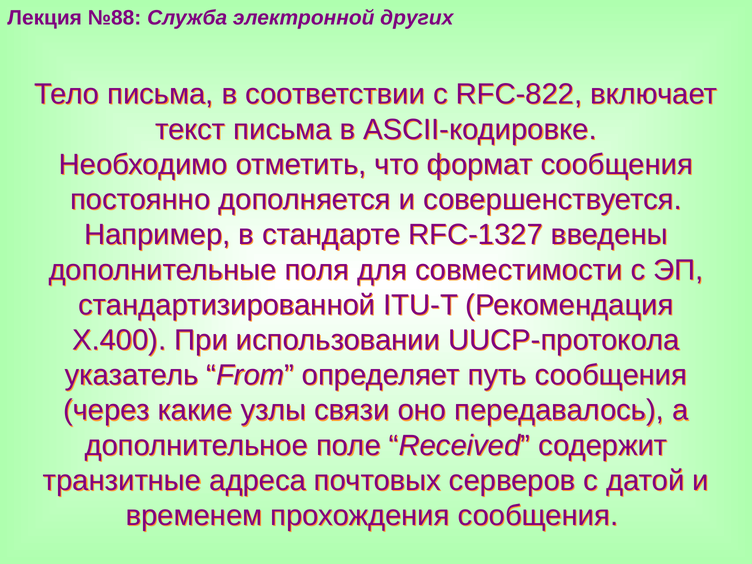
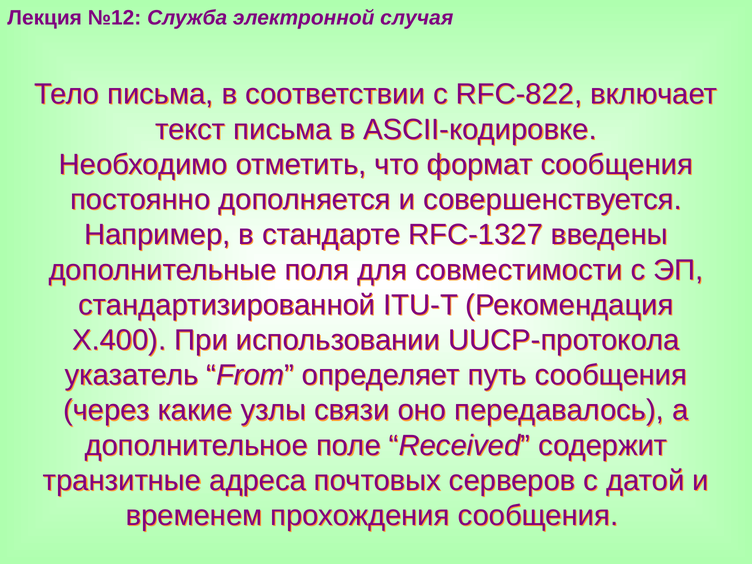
№88: №88 -> №12 (115, 18)
других: других -> случая (417, 18)
